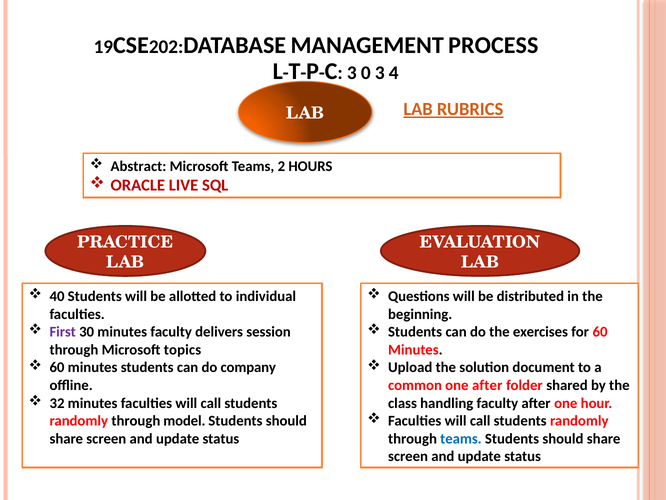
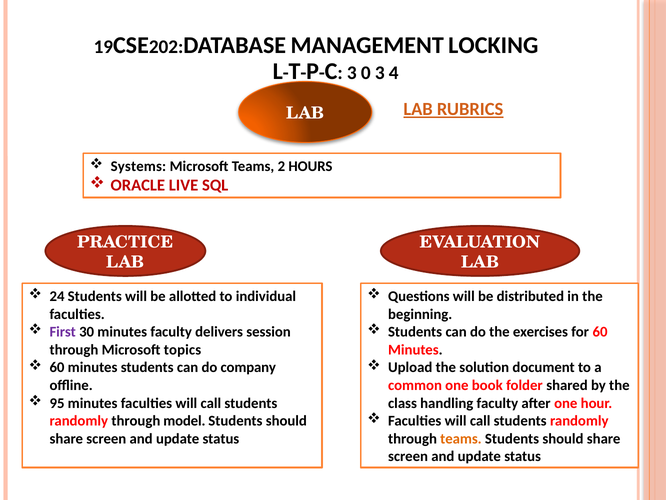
PROCESS: PROCESS -> LOCKING (493, 45)
Abstract: Abstract -> Systems (138, 166)
40: 40 -> 24 (57, 296)
one after: after -> book (487, 385)
32: 32 -> 95 (57, 403)
teams colour: blue -> orange (461, 438)
